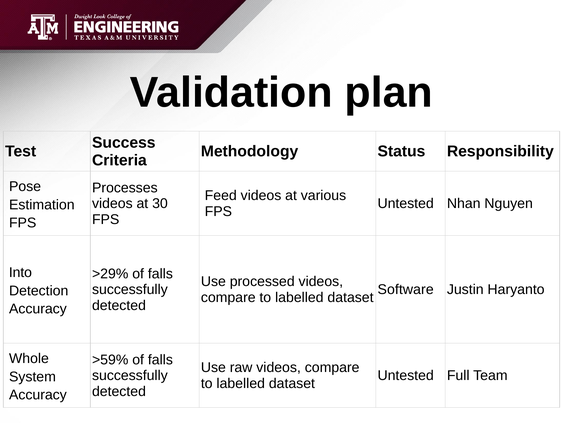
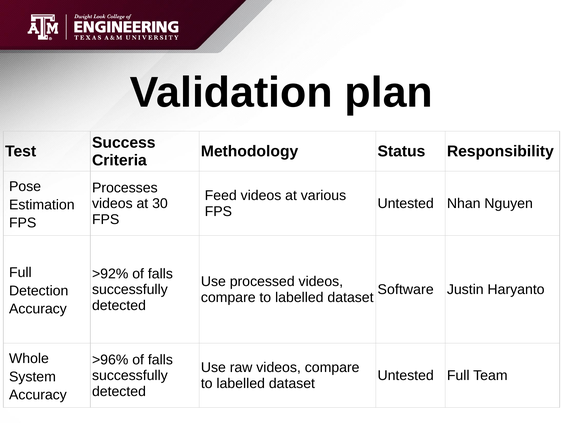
Into: Into -> Full (20, 272)
>29%: >29% -> >92% (110, 273)
>59%: >59% -> >96% (110, 359)
